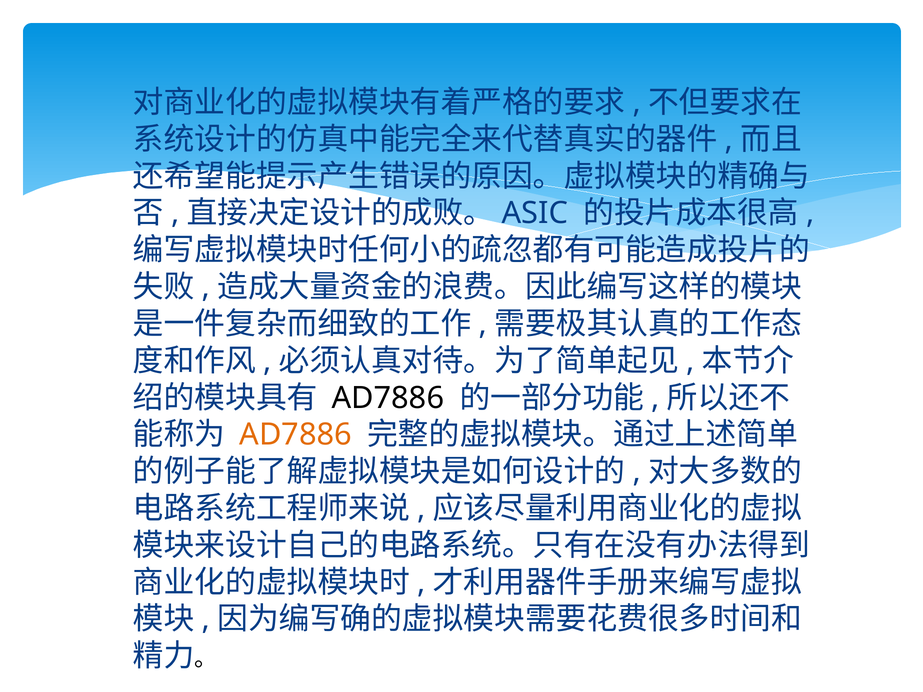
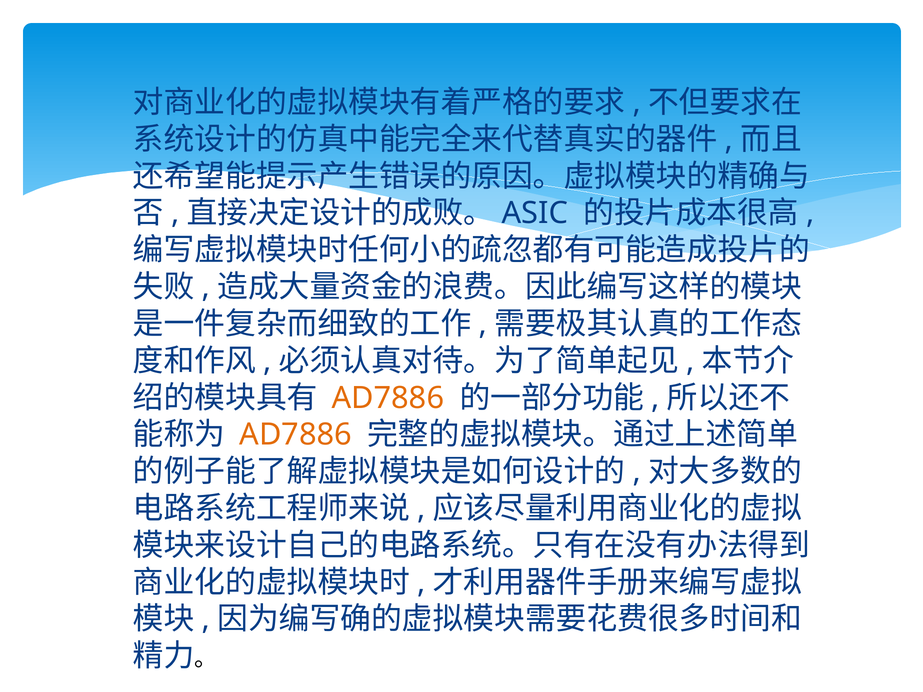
AD7886 colour: black -> orange (388, 398)
